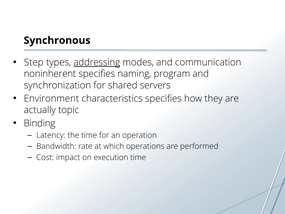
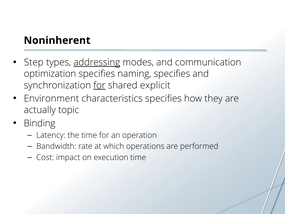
Synchronous: Synchronous -> Noninherent (57, 40)
noninherent: noninherent -> optimization (50, 74)
naming program: program -> specifies (172, 74)
for underline: none -> present (99, 85)
servers: servers -> explicit (155, 85)
